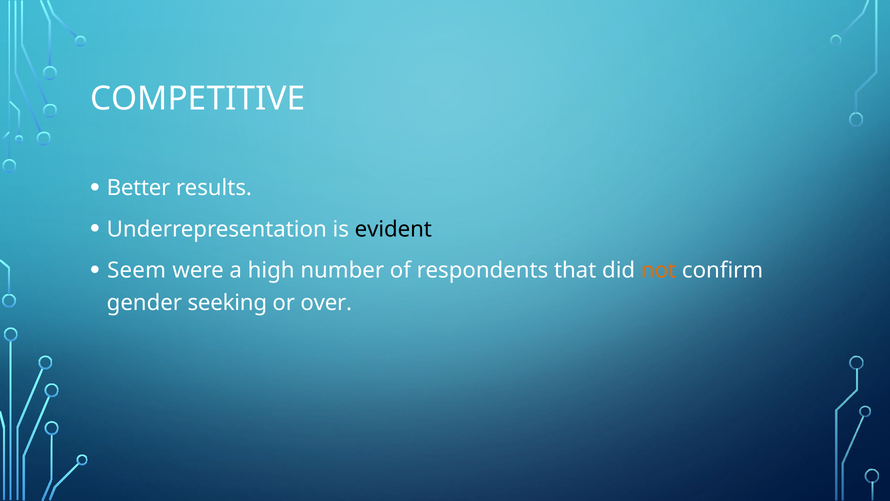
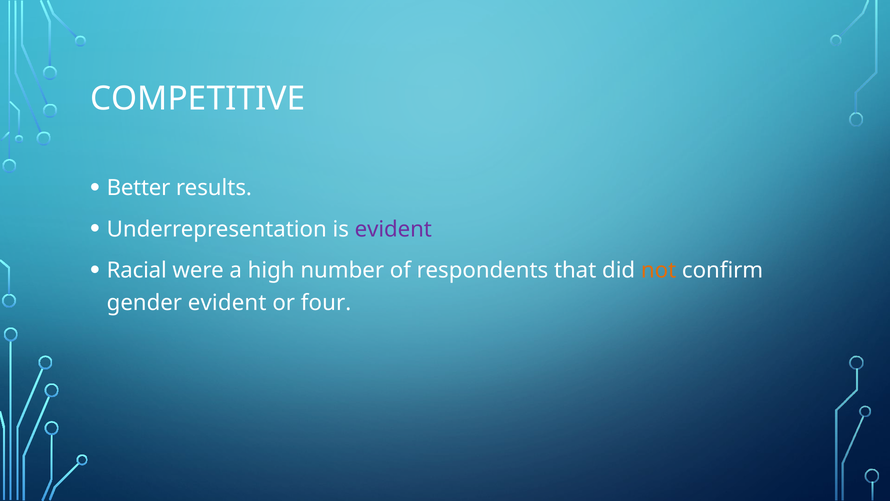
evident colour: black -> purple (393, 229)
Seem: Seem -> Racial (137, 270)
gender seeking: seeking -> evident (227, 302)
over: over -> four (326, 302)
